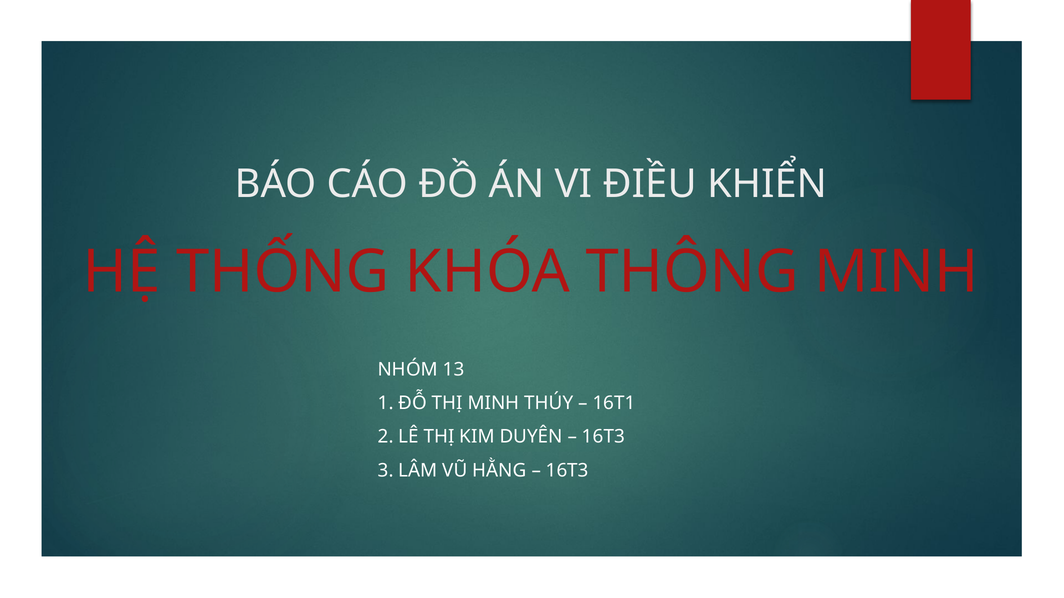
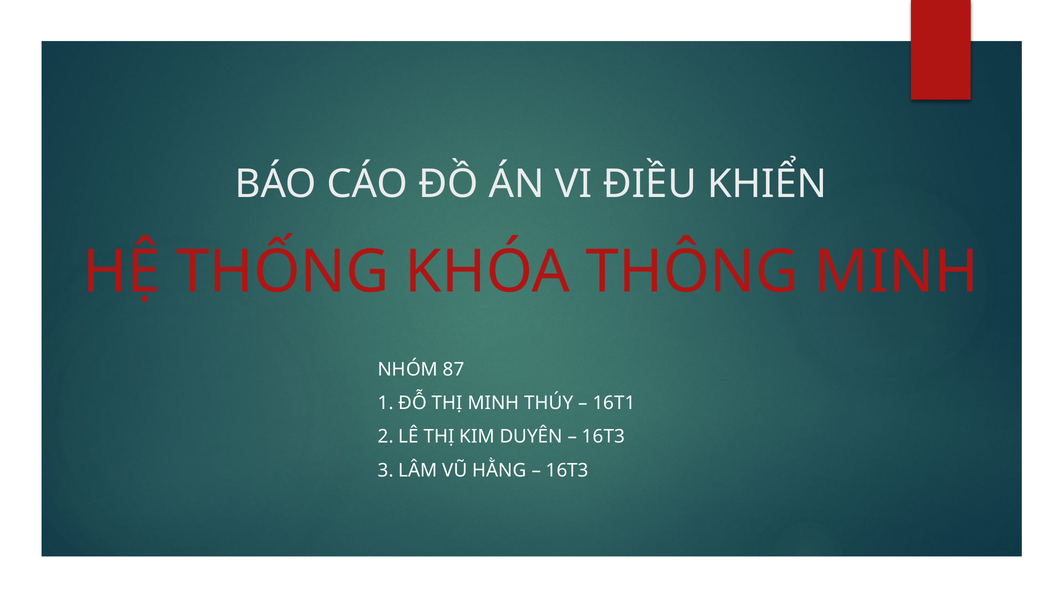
13: 13 -> 87 (454, 370)
